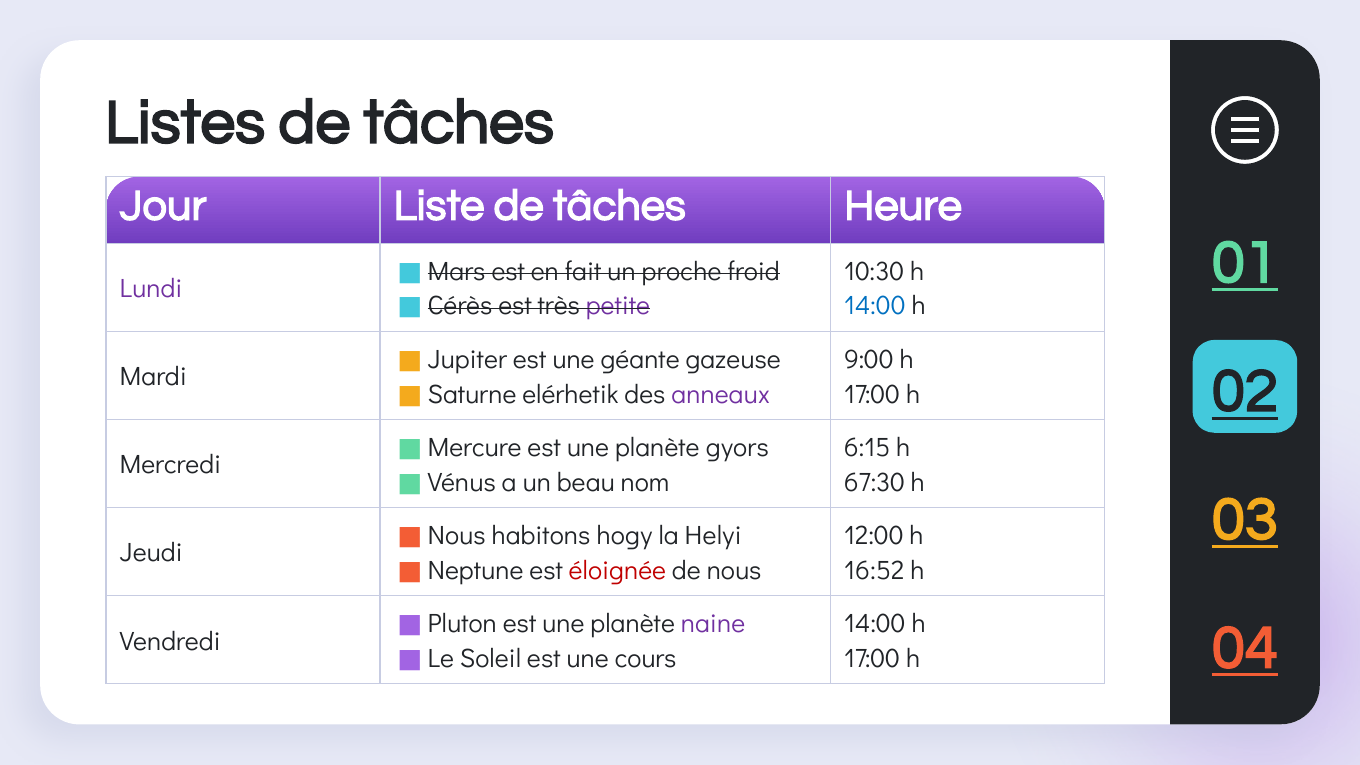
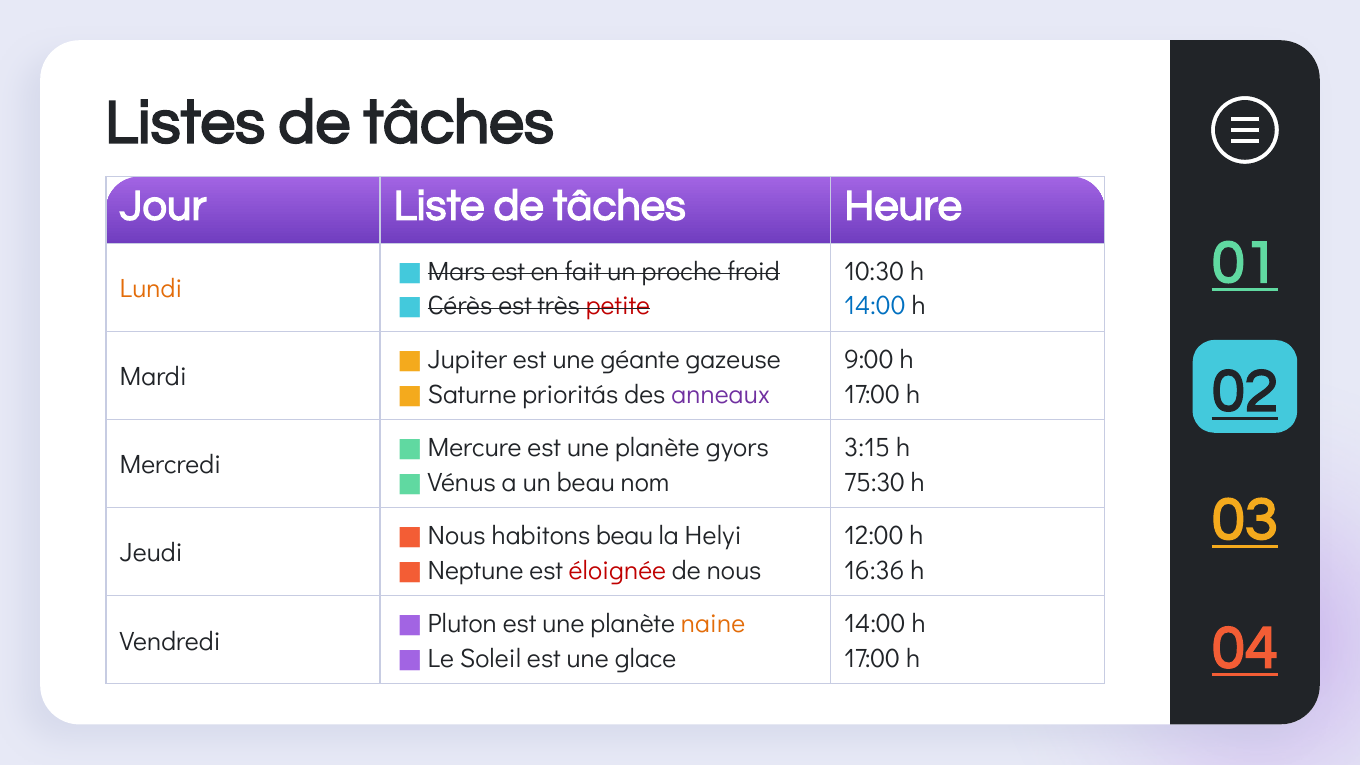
Lundi colour: purple -> orange (151, 289)
petite colour: purple -> red (618, 306)
elérhetik: elérhetik -> prioritás (570, 394)
6:15: 6:15 -> 3:15 (867, 448)
67:30: 67:30 -> 75:30 (875, 482)
habitons hogy: hogy -> beau (625, 536)
16:52: 16:52 -> 16:36 (874, 571)
naine colour: purple -> orange (713, 624)
cours: cours -> glace (646, 659)
